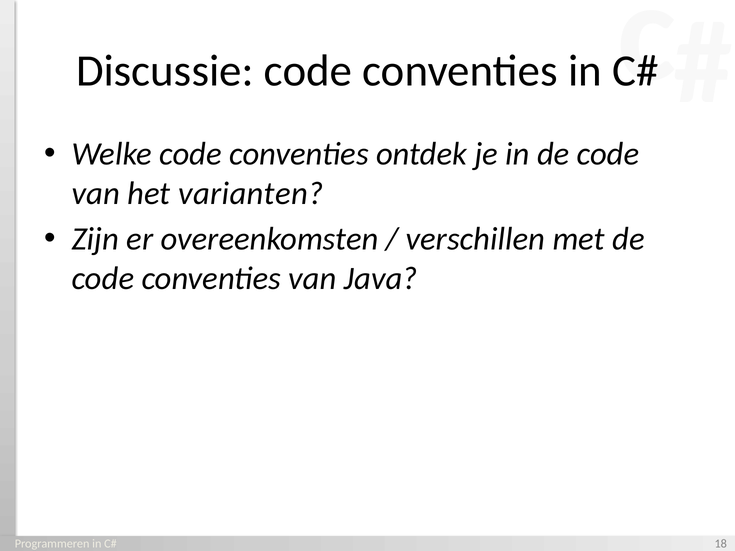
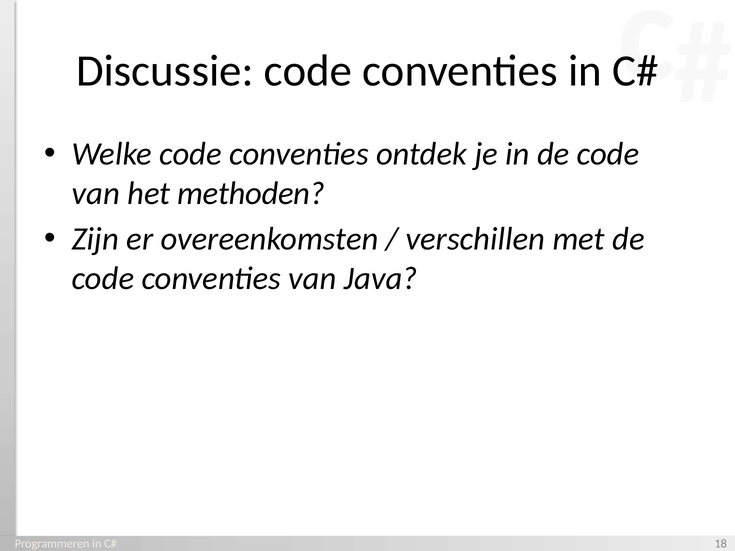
varianten: varianten -> methoden (251, 193)
